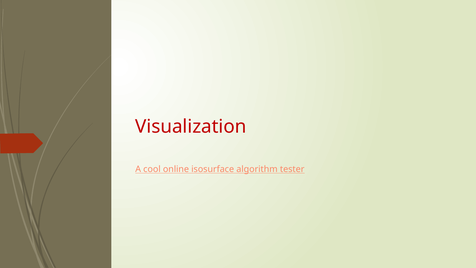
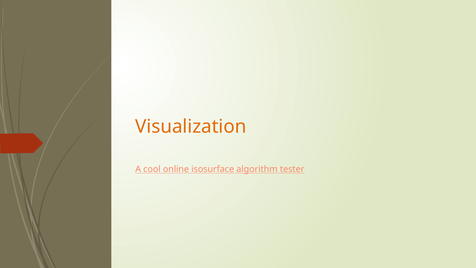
Visualization colour: red -> orange (191, 126)
